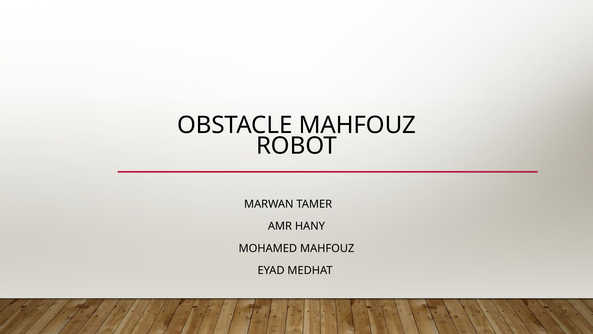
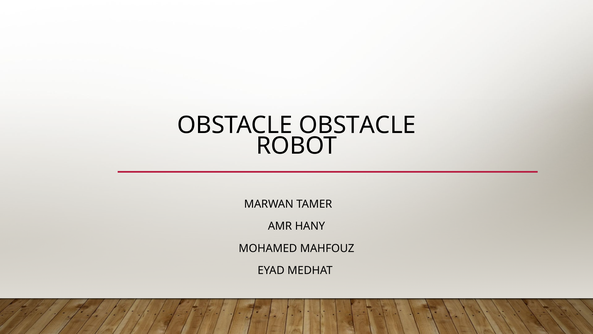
OBSTACLE MAHFOUZ: MAHFOUZ -> OBSTACLE (357, 125)
